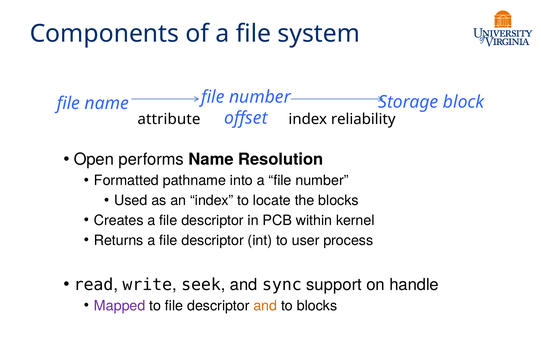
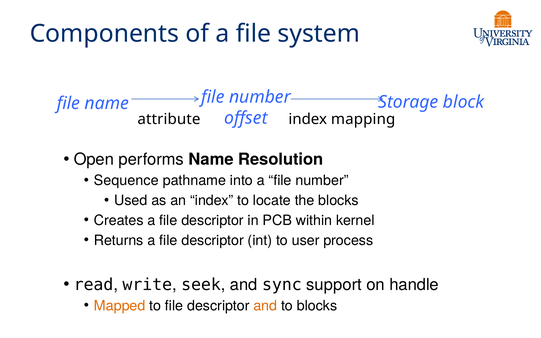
reliability: reliability -> mapping (363, 119)
Formatted: Formatted -> Sequence (126, 181)
Mapped colour: purple -> orange (120, 306)
